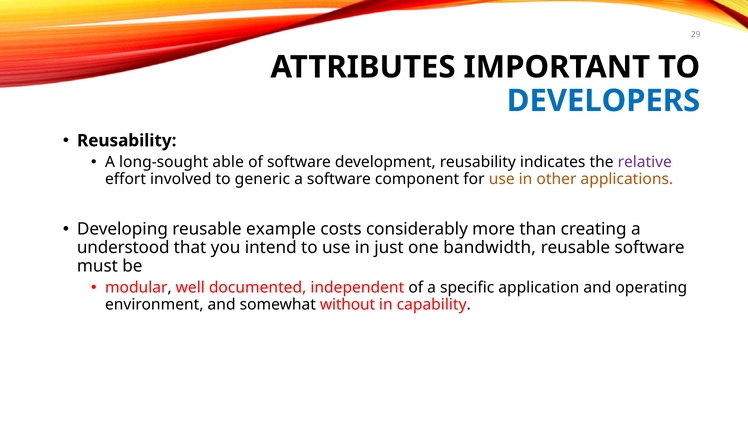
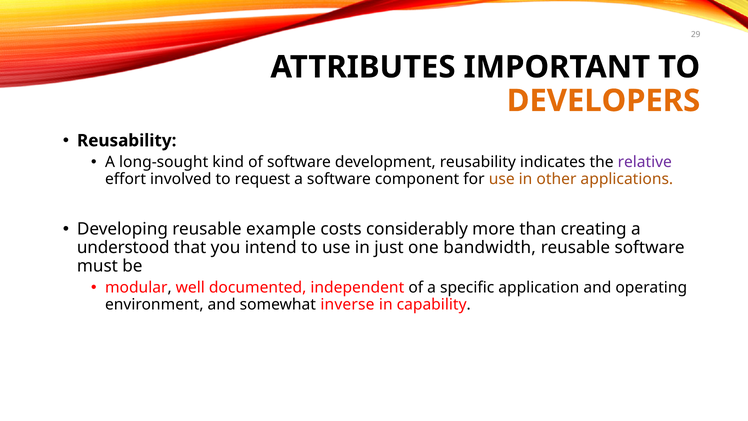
DEVELOPERS colour: blue -> orange (603, 101)
able: able -> kind (228, 162)
generic: generic -> request (262, 179)
without: without -> inverse (347, 304)
